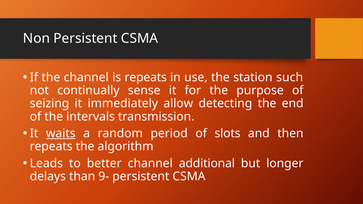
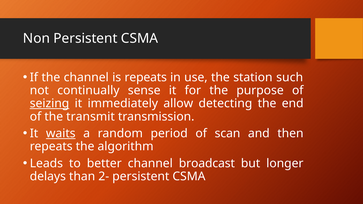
seizing underline: none -> present (50, 104)
intervals: intervals -> transmit (91, 117)
slots: slots -> scan (227, 133)
additional: additional -> broadcast (207, 163)
9-: 9- -> 2- (104, 177)
